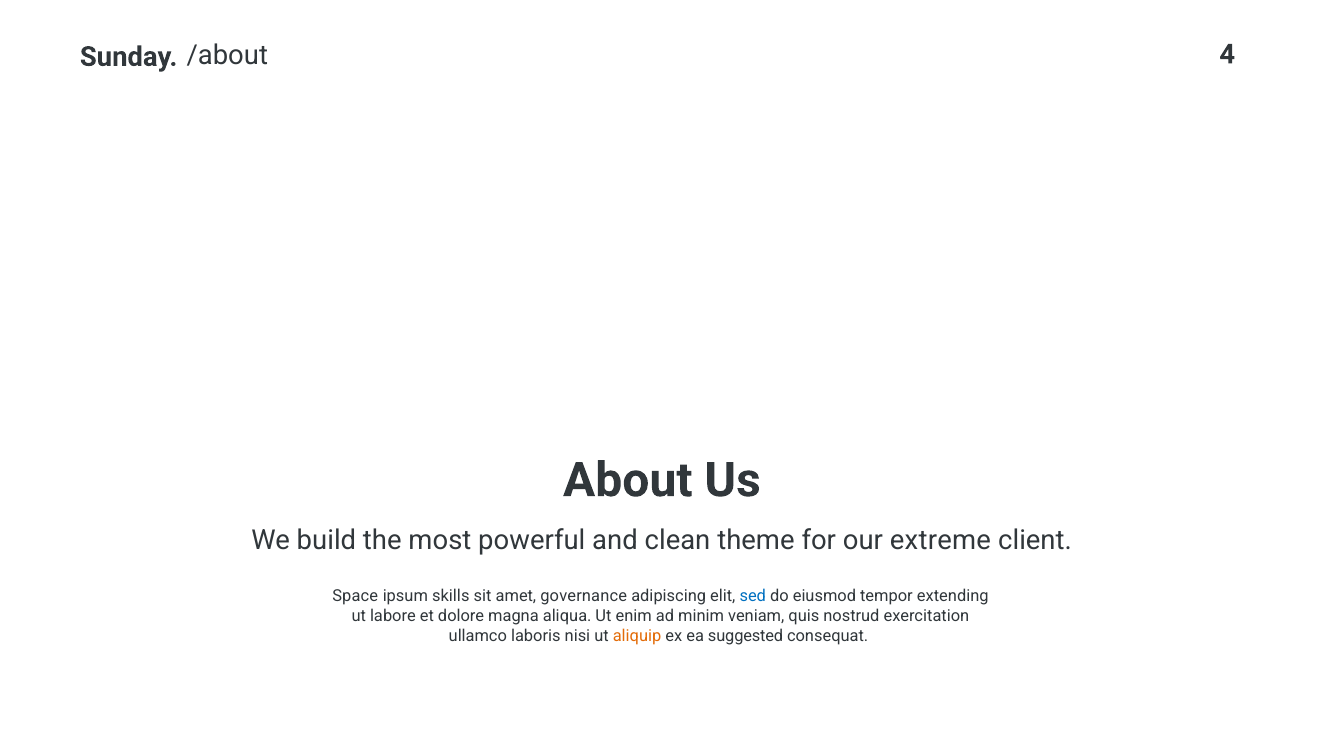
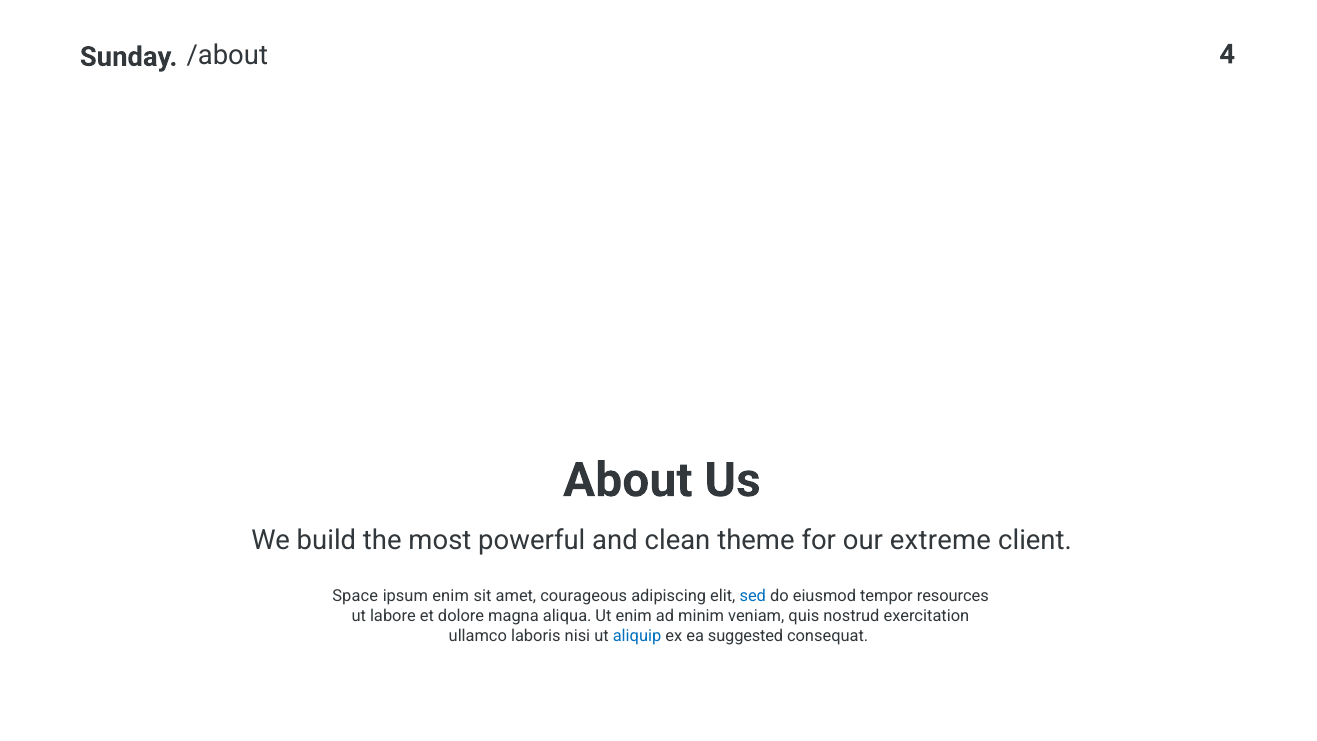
ipsum skills: skills -> enim (451, 596)
governance: governance -> courageous (584, 596)
extending: extending -> resources (953, 596)
aliquip colour: orange -> blue (637, 636)
